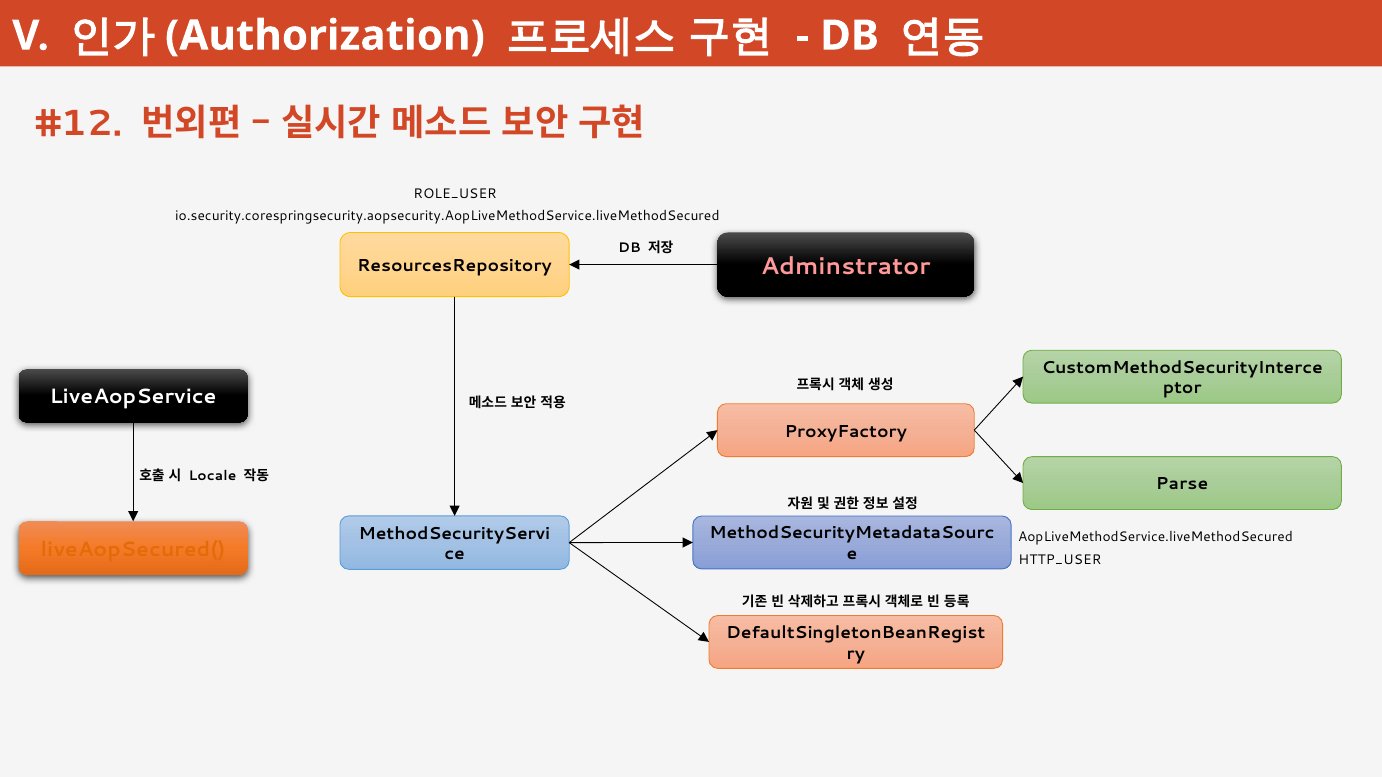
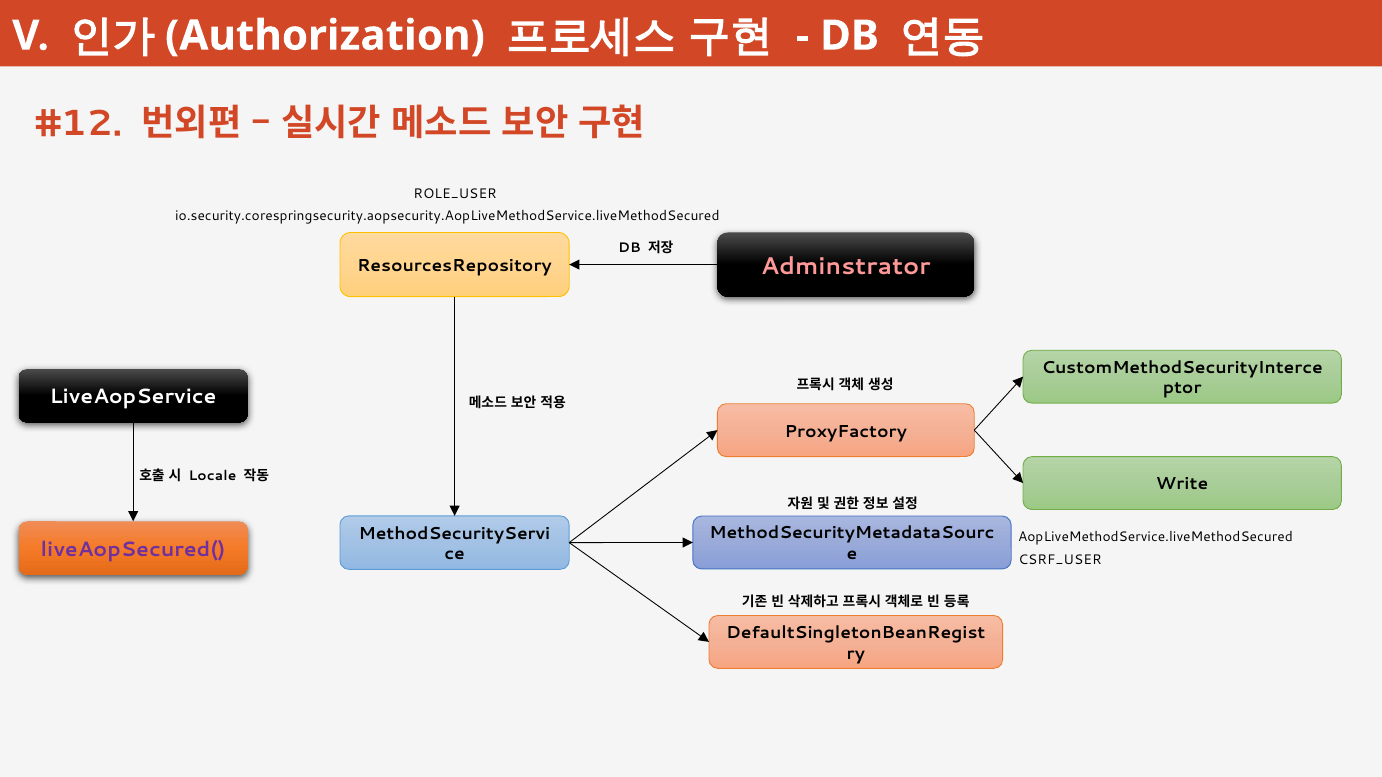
Parse: Parse -> Write (1182, 484)
liveAopSecured( colour: orange -> purple (133, 550)
HTTP_USER: HTTP_USER -> CSRF_USER (1060, 561)
